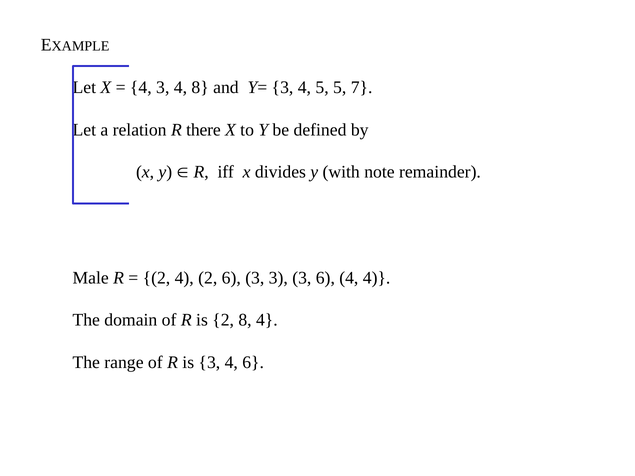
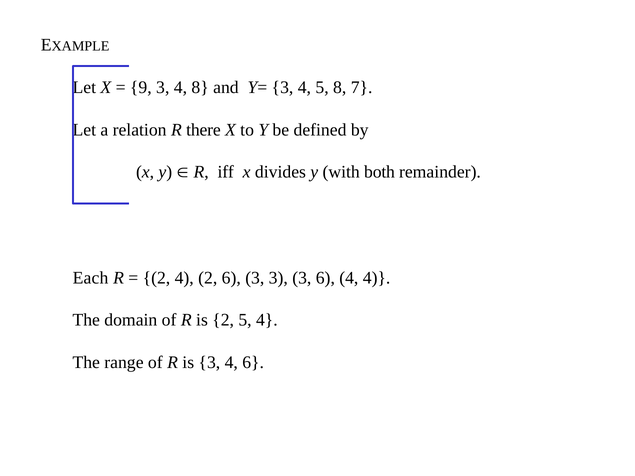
4: 4 -> 9 (141, 87)
5 5: 5 -> 8 (340, 87)
note: note -> both (380, 172)
Male: Male -> Each (91, 278)
2 8: 8 -> 5 (245, 320)
